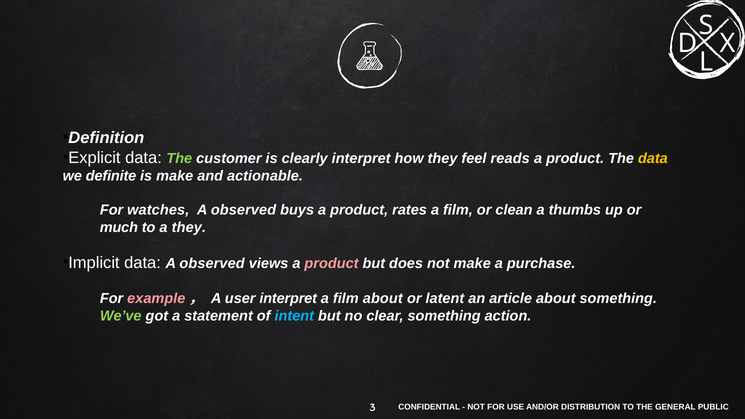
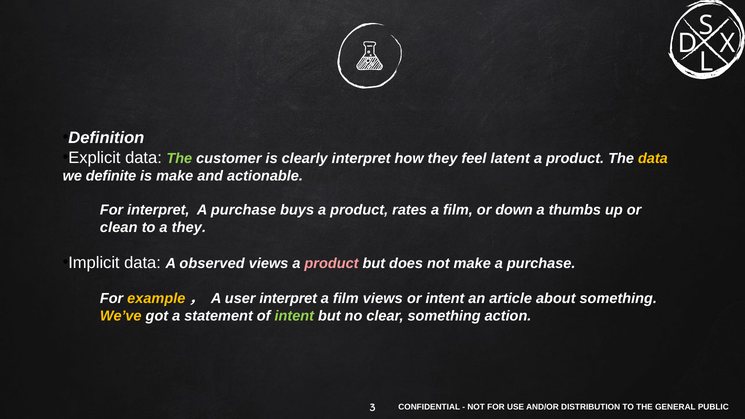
reads: reads -> latent (510, 158)
For watches: watches -> interpret (158, 210)
observed: observed -> purchase (244, 210)
clean: clean -> down (514, 210)
much: much -> clean (119, 228)
example colour: pink -> yellow (156, 299)
film about: about -> views (383, 299)
or latent: latent -> intent (445, 299)
We’ve colour: light green -> yellow (121, 316)
intent colour: light blue -> light green (294, 316)
